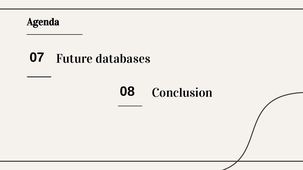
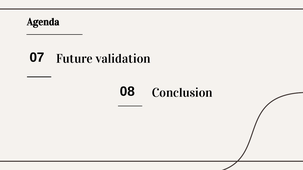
databases: databases -> validation (123, 59)
